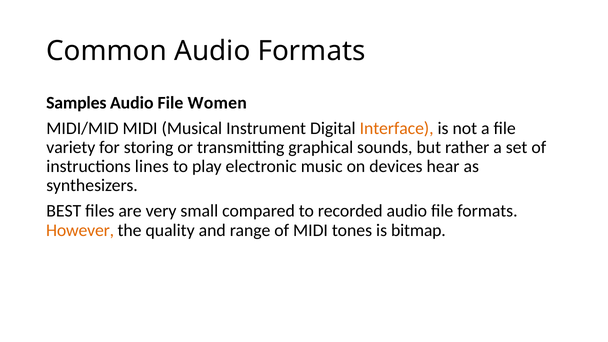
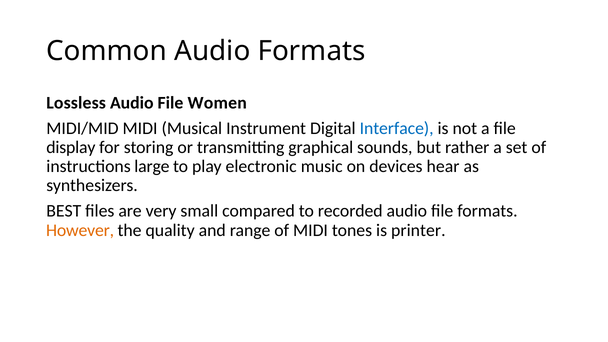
Samples: Samples -> Lossless (76, 103)
Interface colour: orange -> blue (397, 128)
variety: variety -> display (71, 147)
lines: lines -> large (152, 166)
bitmap: bitmap -> printer (418, 230)
